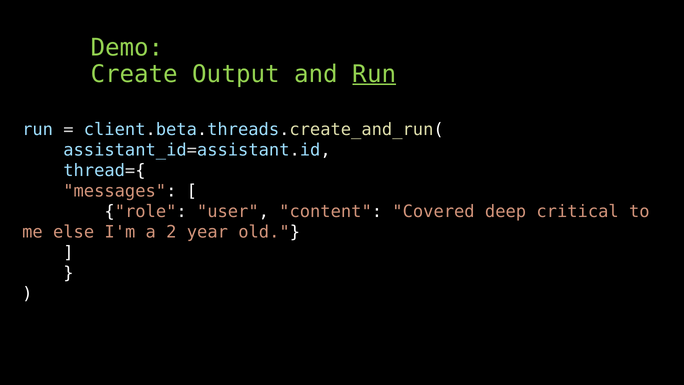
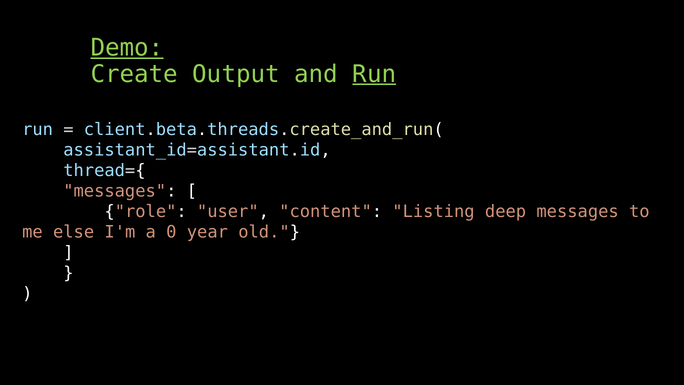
Demo underline: none -> present (127, 48)
Covered: Covered -> Listing (434, 211)
deep critical: critical -> messages (578, 211)
2: 2 -> 0 (171, 232)
